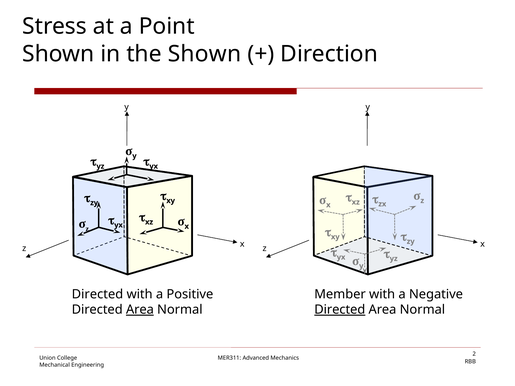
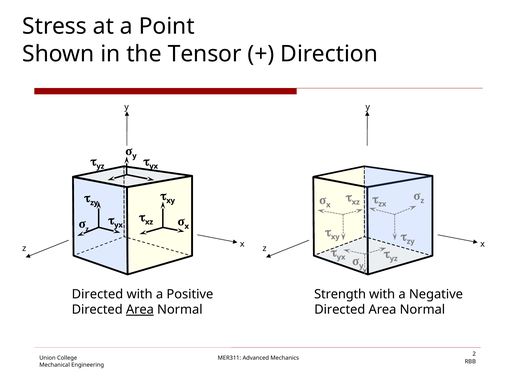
the Shown: Shown -> Tensor (205, 54)
Member: Member -> Strength (340, 294)
Directed underline: present -> none (340, 310)
